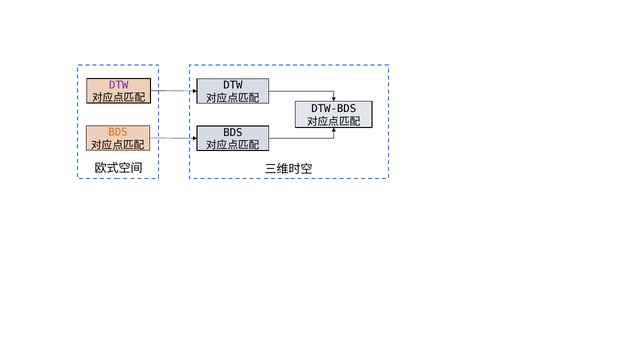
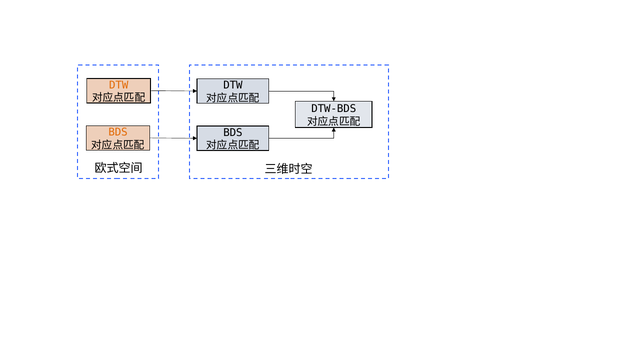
DTW colour: purple -> orange (119, 85)
